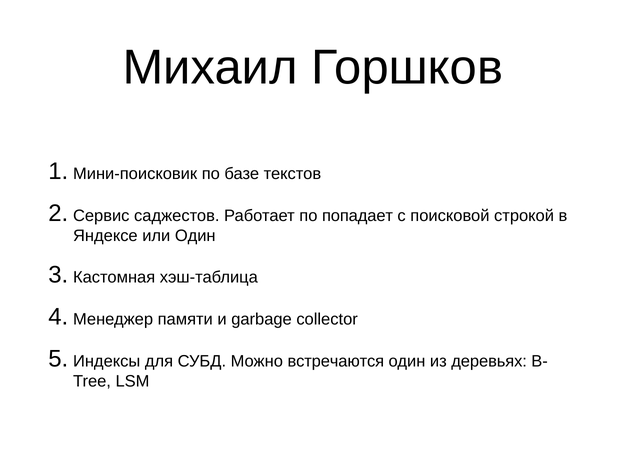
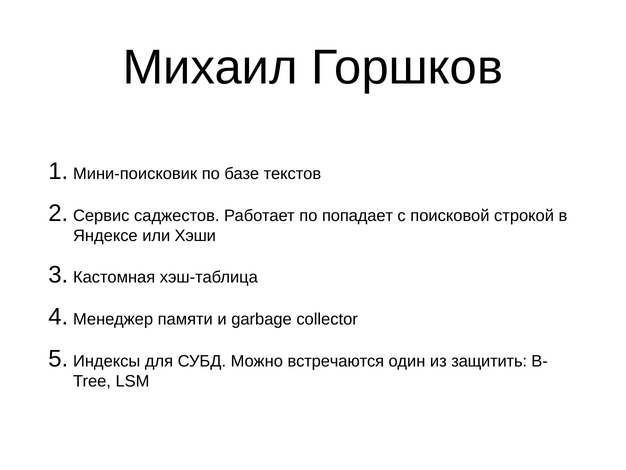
или Один: Один -> Хэши (195, 235)
деревьях: деревьях -> защитить (489, 361)
